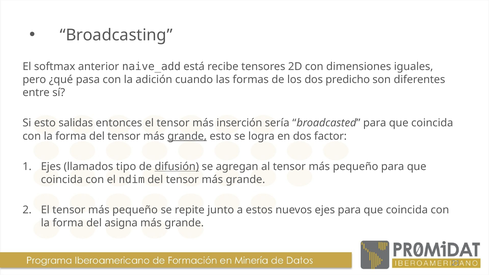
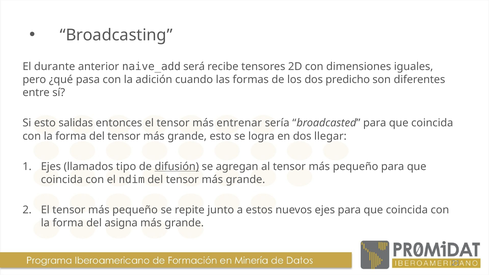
softmax: softmax -> durante (55, 67)
está: está -> será (194, 67)
inserción: inserción -> entrenar (239, 123)
grande underline: present -> none (187, 136)
factor: factor -> llegar (330, 136)
